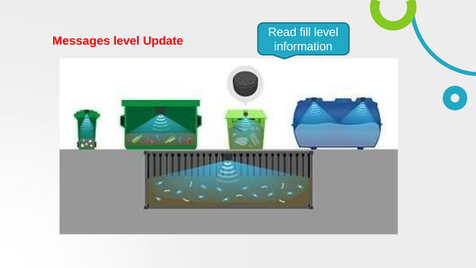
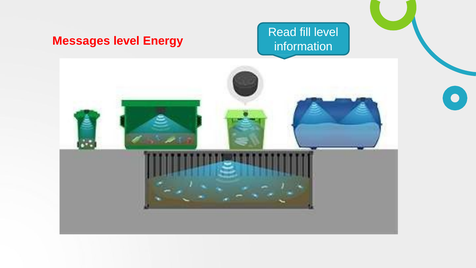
Update: Update -> Energy (163, 41)
